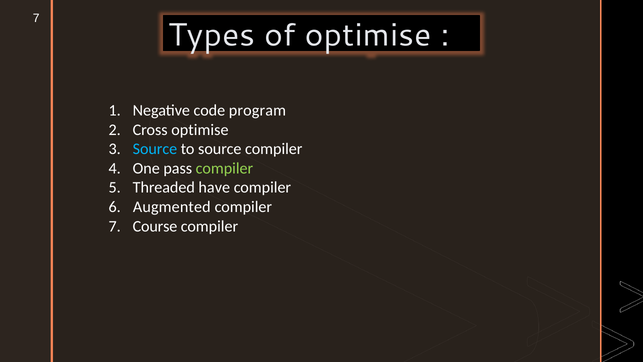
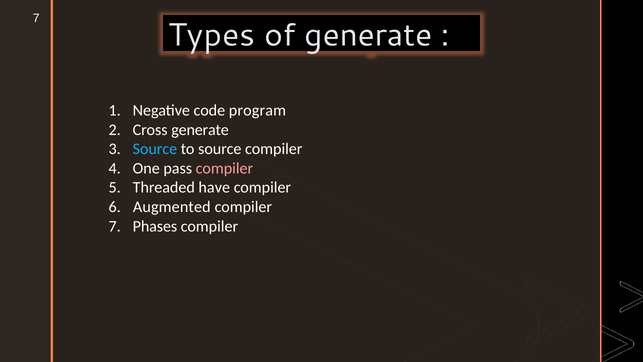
of optimise: optimise -> generate (368, 35)
Cross optimise: optimise -> generate (200, 130)
compiler colour: light green -> pink (224, 168)
Course: Course -> Phases (155, 226)
